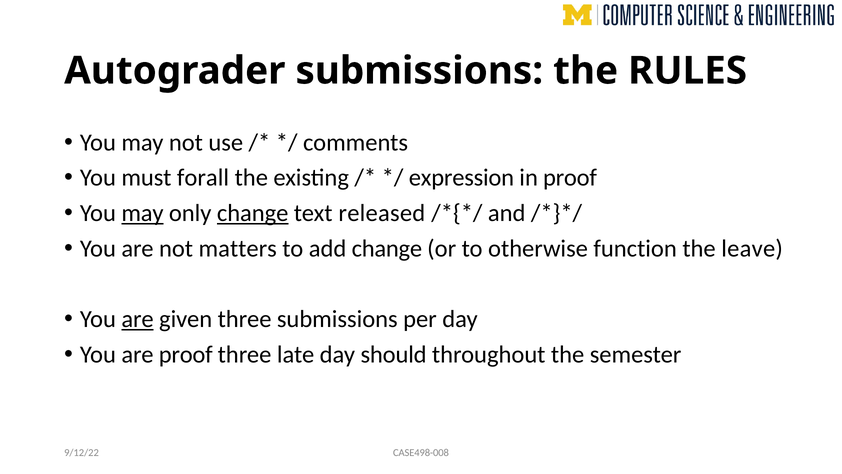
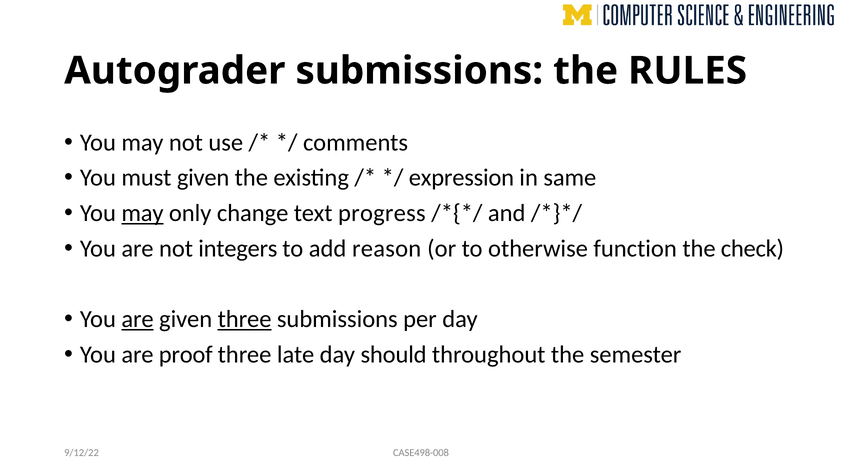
must forall: forall -> given (203, 178)
in proof: proof -> same (570, 178)
change underline: present -> none (253, 213)
released: released -> progress (382, 213)
matters: matters -> integers (238, 248)
add change: change -> reason (387, 248)
leave: leave -> check (752, 248)
three underline: none -> present (245, 319)
